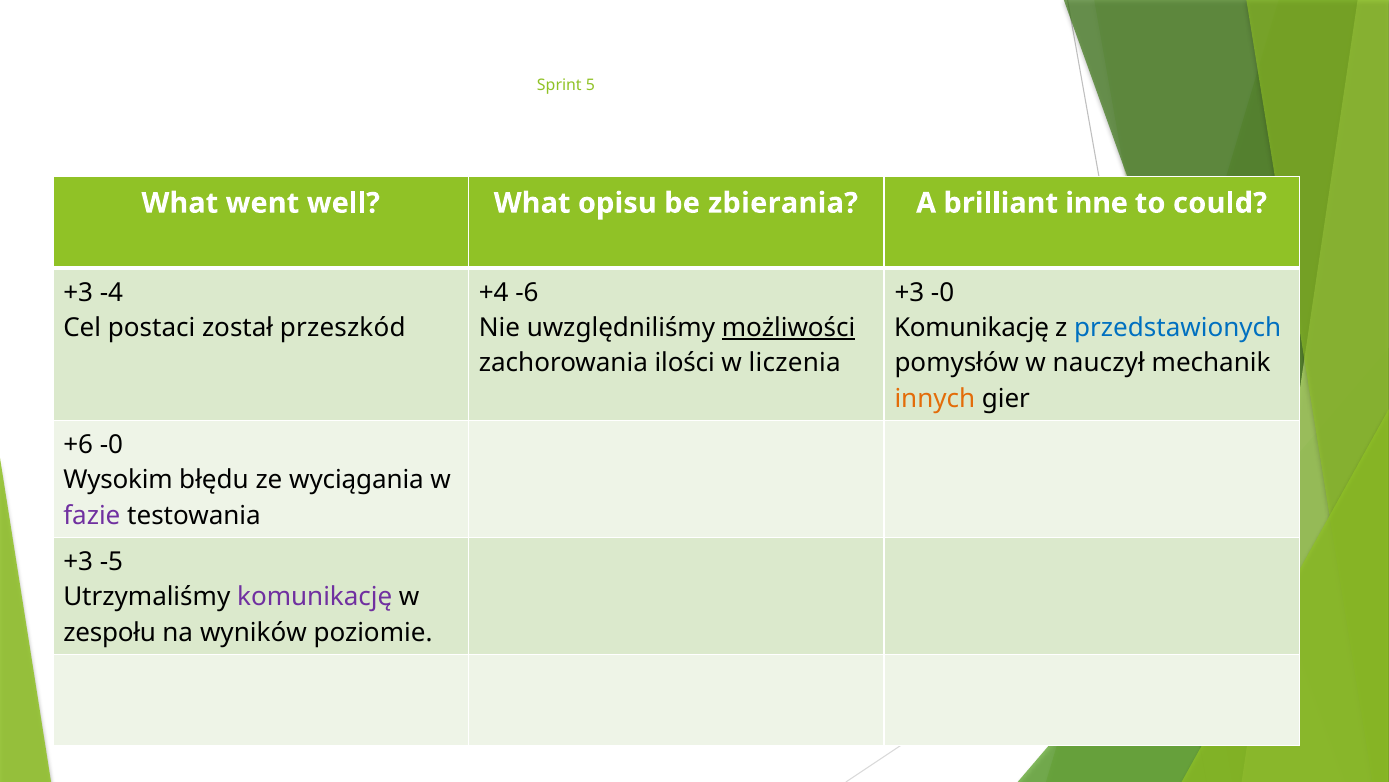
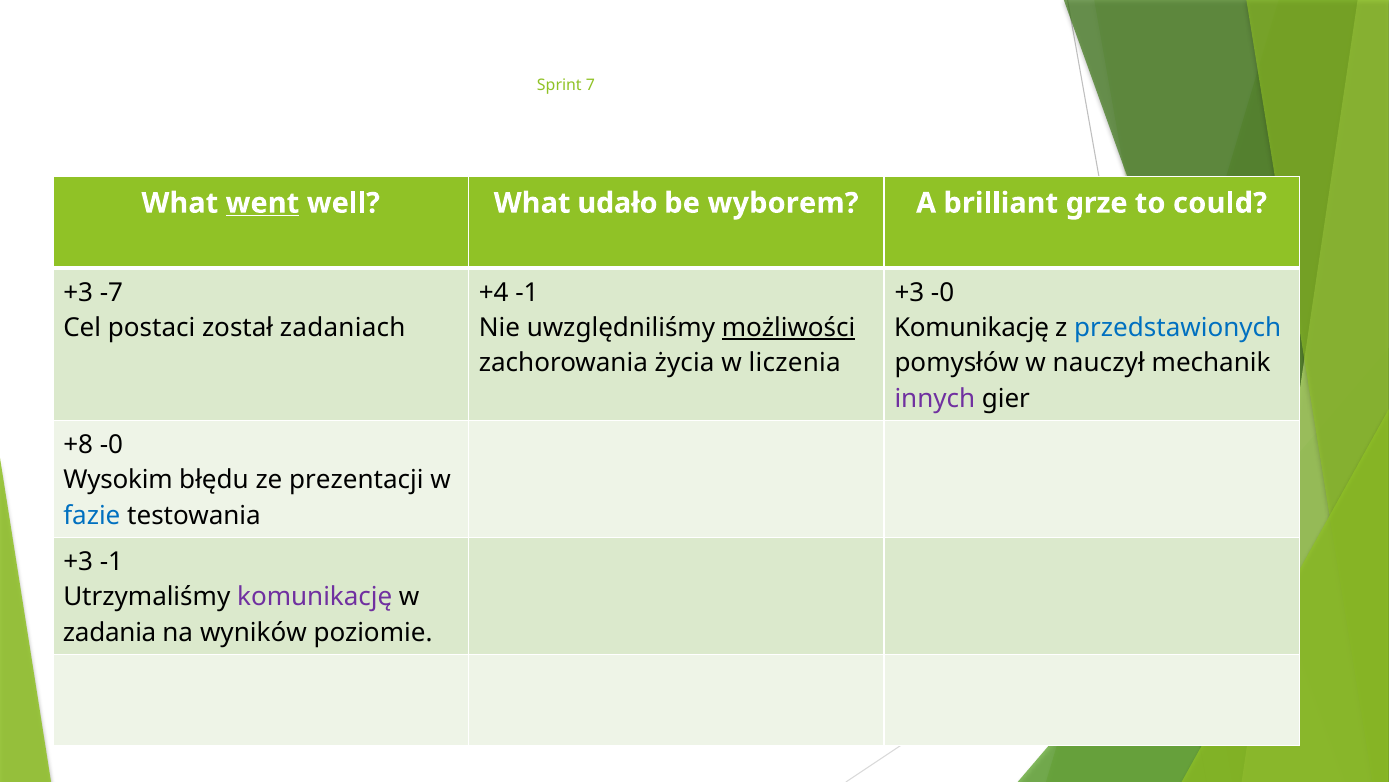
5: 5 -> 7 (590, 85)
went underline: none -> present (262, 203)
opisu: opisu -> udało (618, 203)
zbierania: zbierania -> wyborem (783, 203)
inne: inne -> grze (1097, 203)
-4: -4 -> -7 (111, 292)
+4 -6: -6 -> -1 (527, 292)
przeszkód: przeszkód -> zadaniach (343, 328)
ilości: ilości -> życia (685, 363)
innych colour: orange -> purple (935, 399)
+6: +6 -> +8 (78, 444)
wyciągania: wyciągania -> prezentacji (356, 480)
fazie colour: purple -> blue (92, 515)
+3 -5: -5 -> -1 (111, 561)
zespołu: zespołu -> zadania (110, 632)
